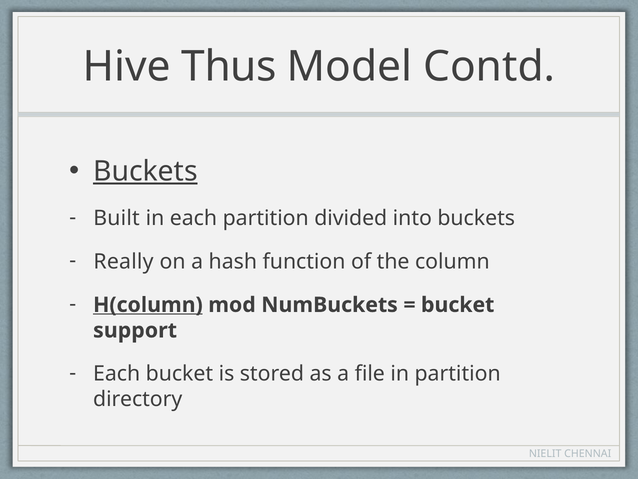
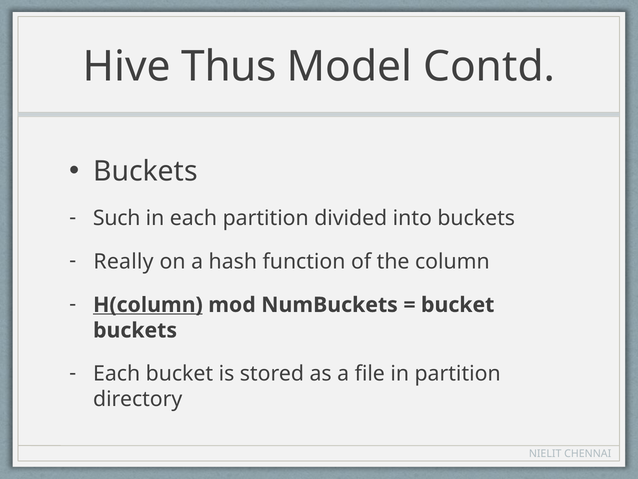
Buckets underline: present -> none (145, 171)
Built: Built -> Such (117, 218)
support: support -> buckets (135, 330)
